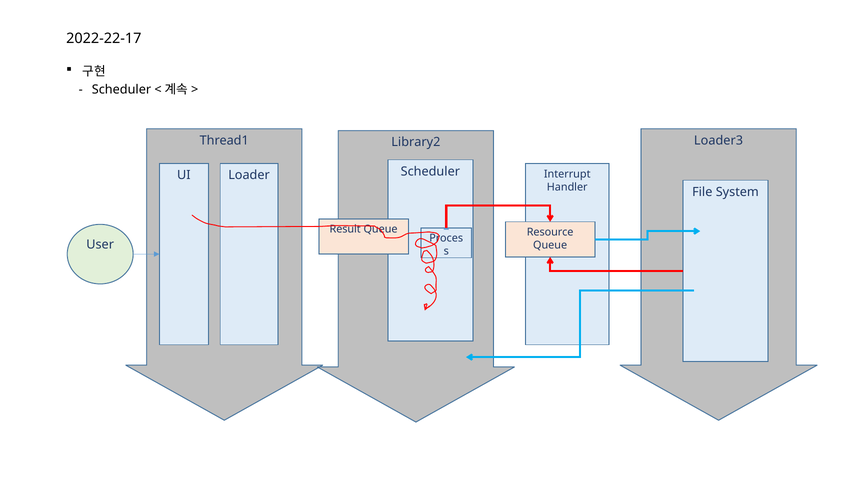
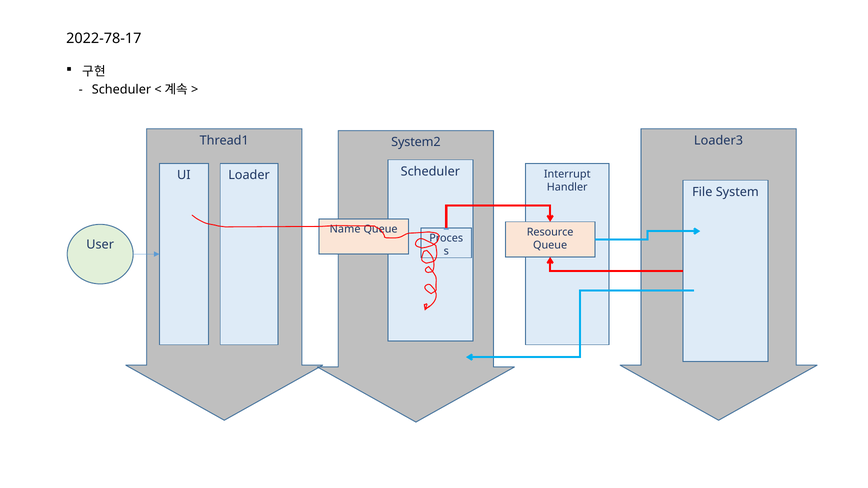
2022-22-17: 2022-22-17 -> 2022-78-17 (104, 39)
Library2: Library2 -> System2 (416, 142)
Result: Result -> Name (345, 229)
